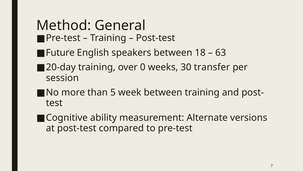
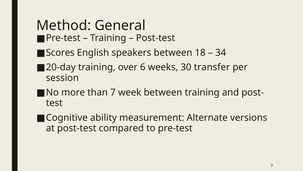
Future: Future -> Scores (60, 52)
63: 63 -> 34 (221, 52)
0: 0 -> 6 (143, 67)
than 5: 5 -> 7 (113, 92)
